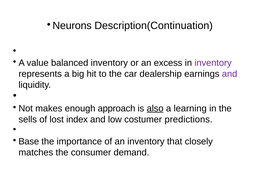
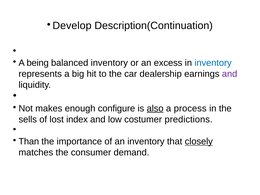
Neurons: Neurons -> Develop (72, 26)
value: value -> being (38, 63)
inventory colour: purple -> blue (213, 63)
approach: approach -> configure (116, 108)
learning: learning -> process (190, 108)
Base: Base -> Than (29, 141)
closely underline: none -> present (199, 141)
